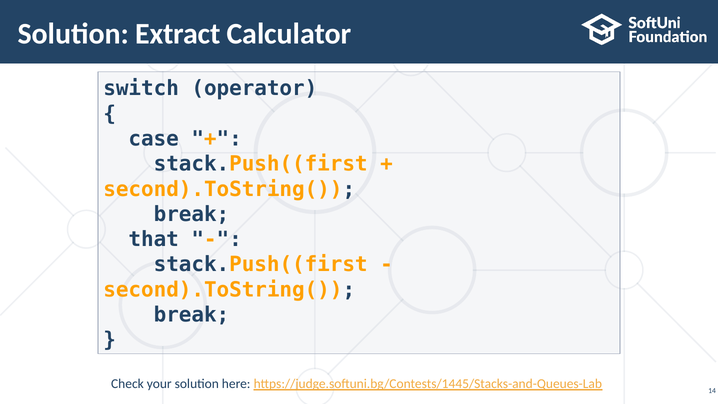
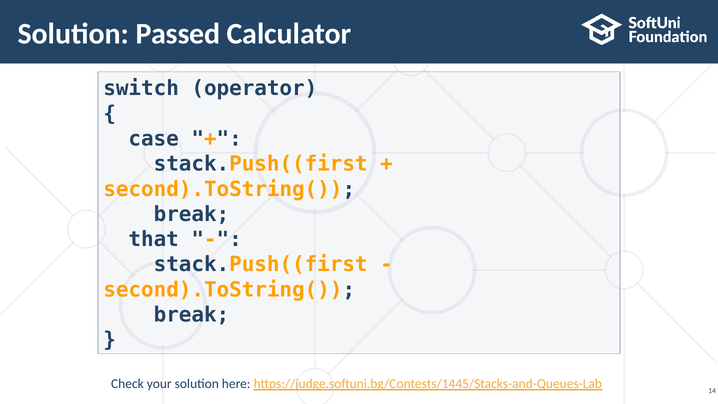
Extract: Extract -> Passed (178, 34)
